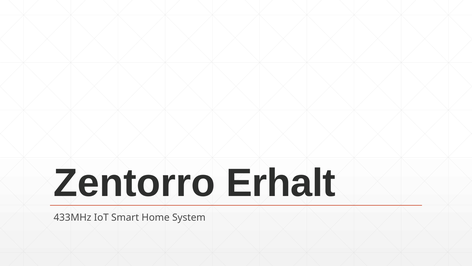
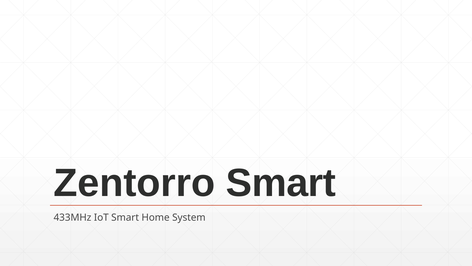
Zentorro Erhalt: Erhalt -> Smart (281, 183)
